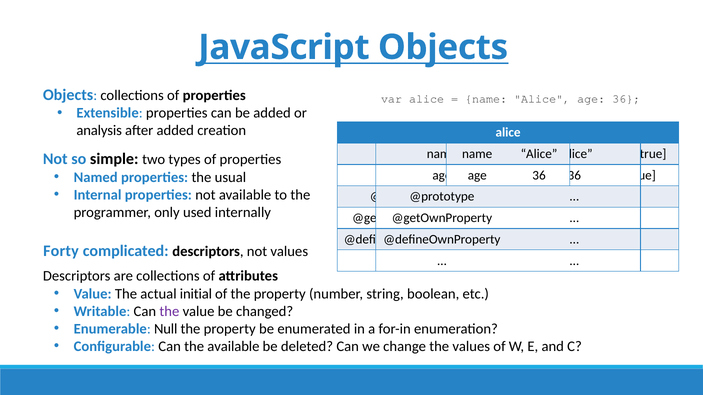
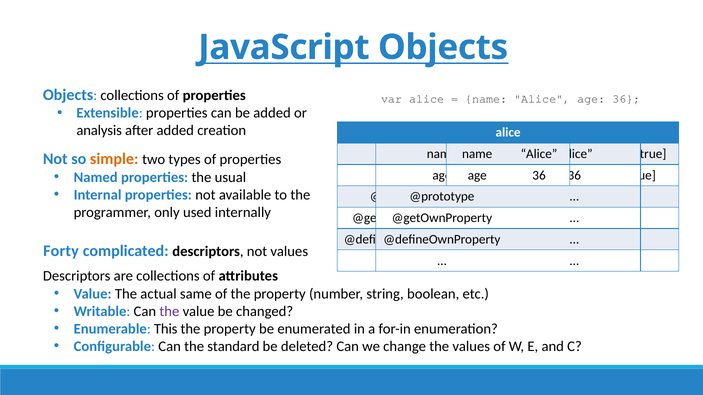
simple colour: black -> orange (114, 159)
initial: initial -> same (196, 294)
Null: Null -> This (166, 329)
the available: available -> standard (233, 347)
